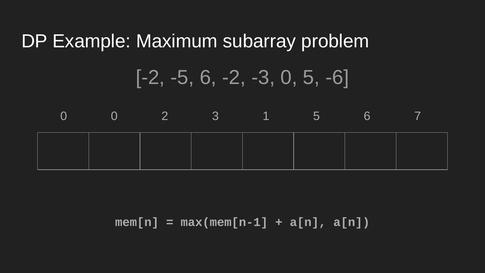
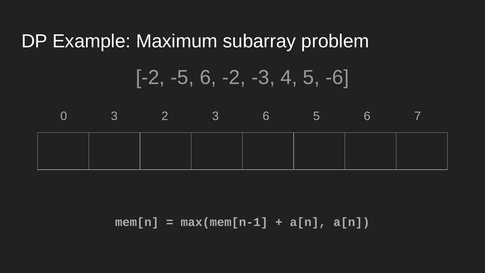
-3 0: 0 -> 4 (289, 77)
0 0: 0 -> 3 (114, 116)
3 1: 1 -> 6 (266, 116)
